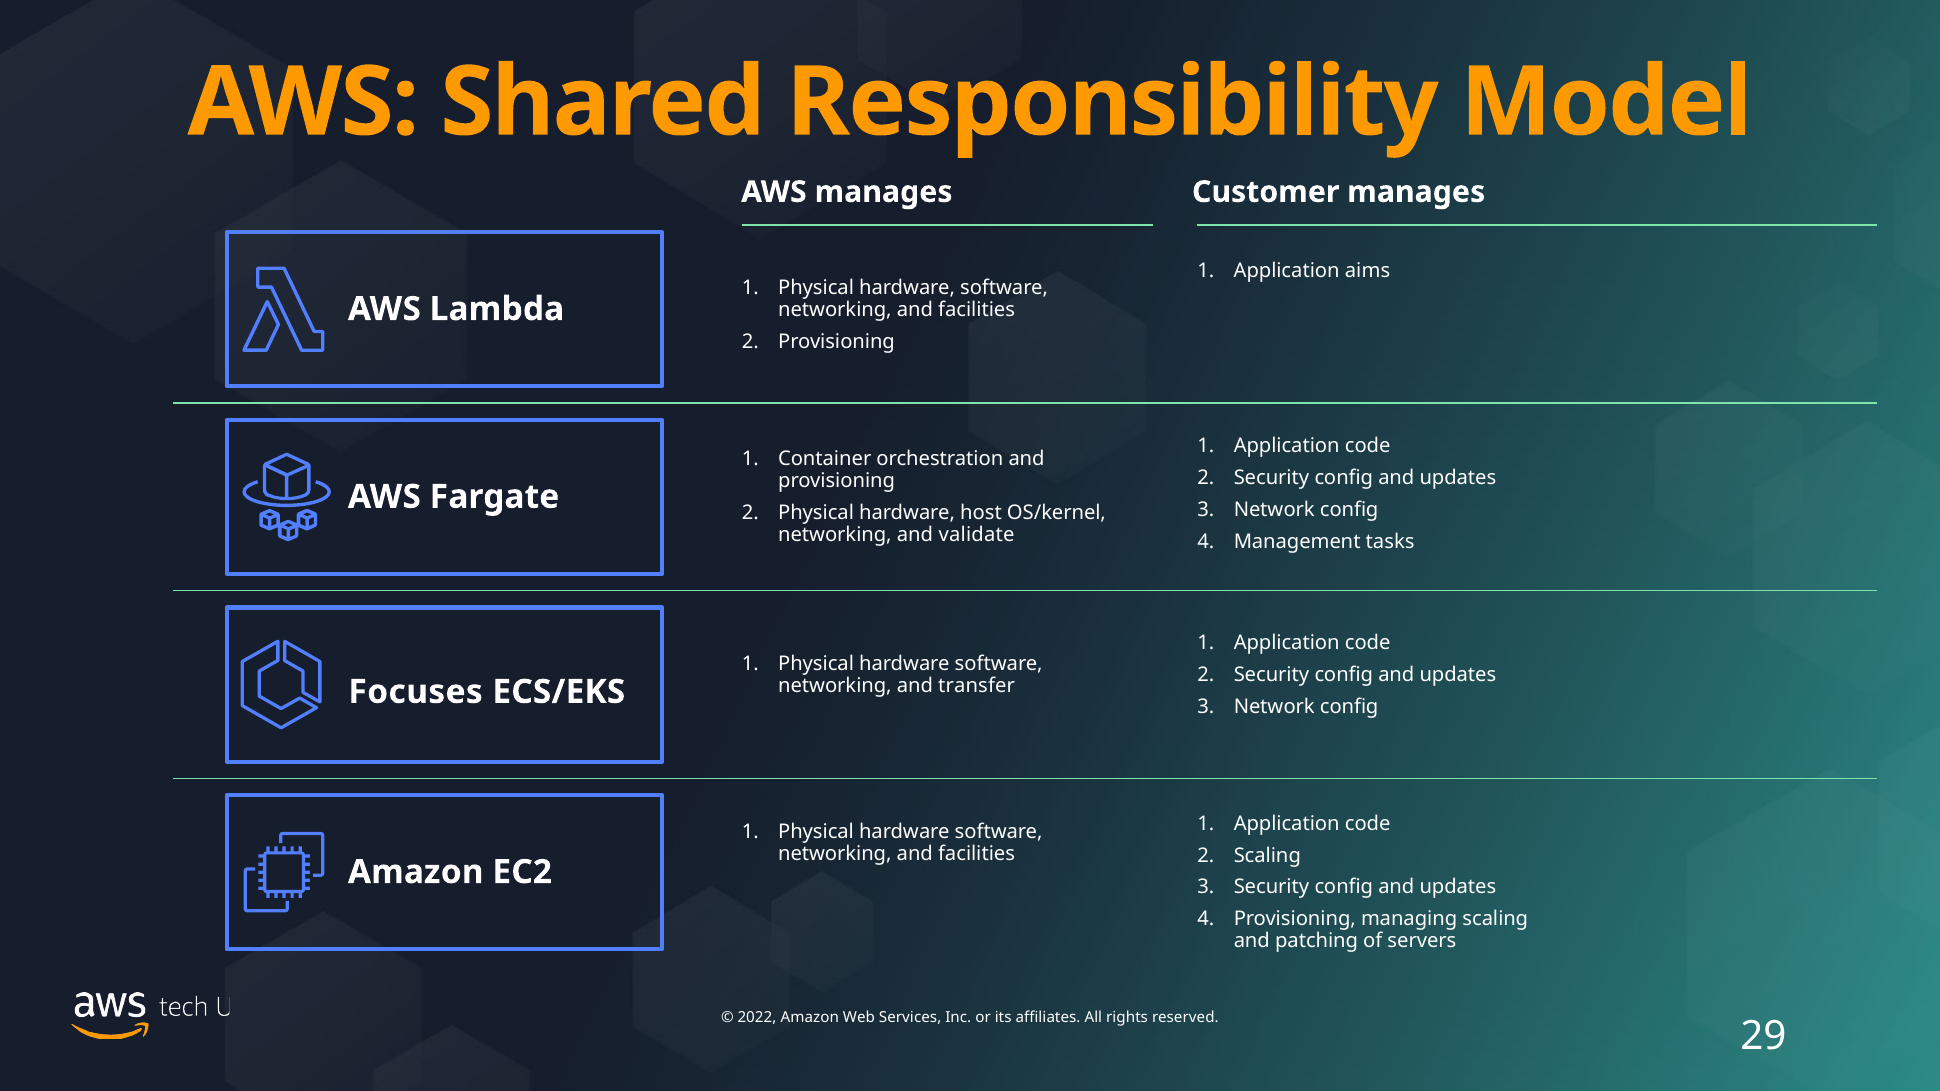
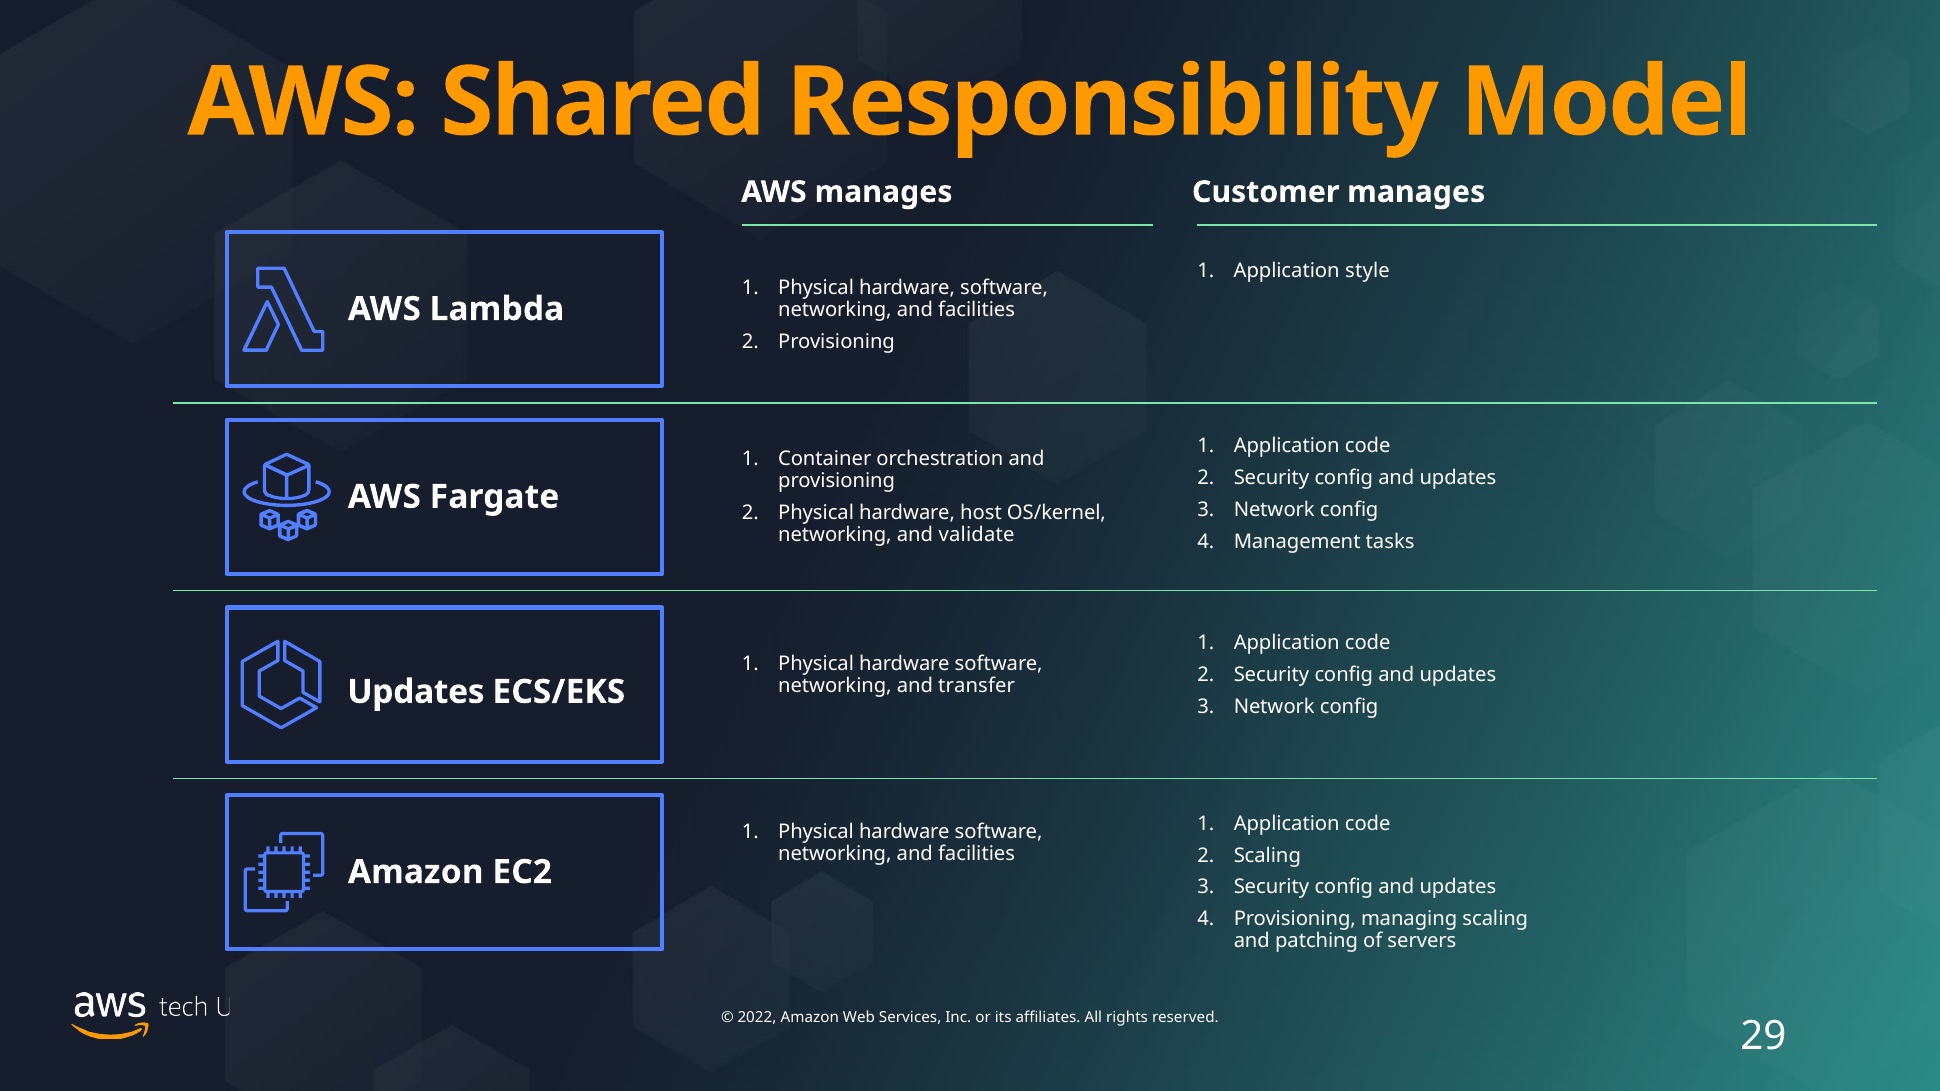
aims: aims -> style (1367, 271)
Focuses: Focuses -> Updates (416, 692)
